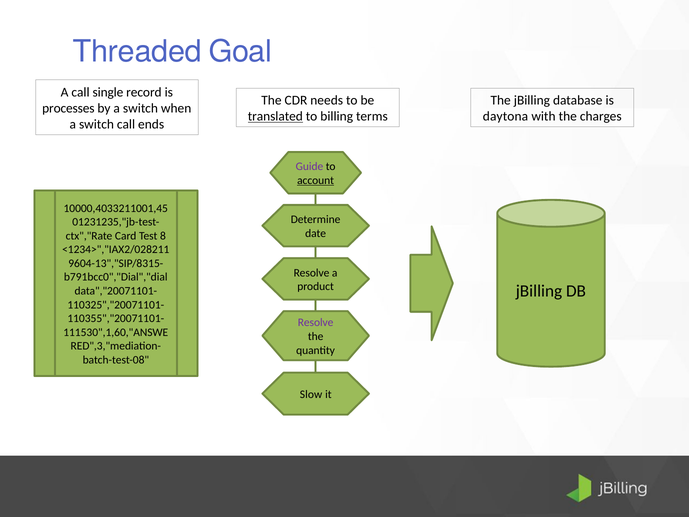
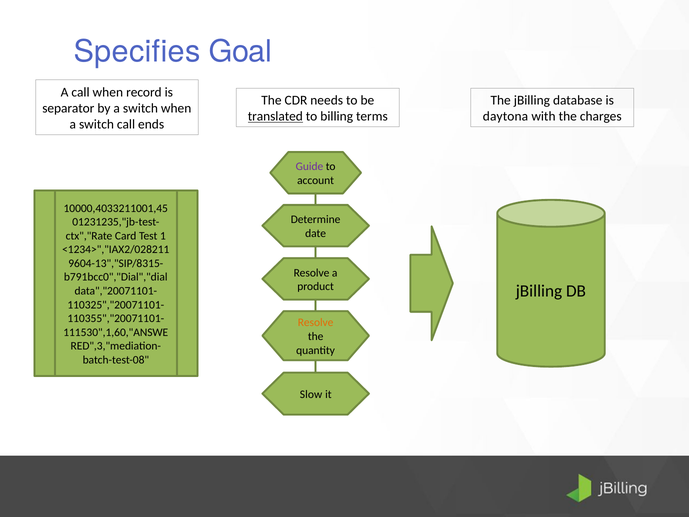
Threaded: Threaded -> Specifies (137, 52)
call single: single -> when (108, 92)
processes: processes -> separator (68, 108)
account underline: present -> none (316, 180)
8: 8 -> 1 (163, 236)
Resolve colour: purple -> orange (316, 323)
